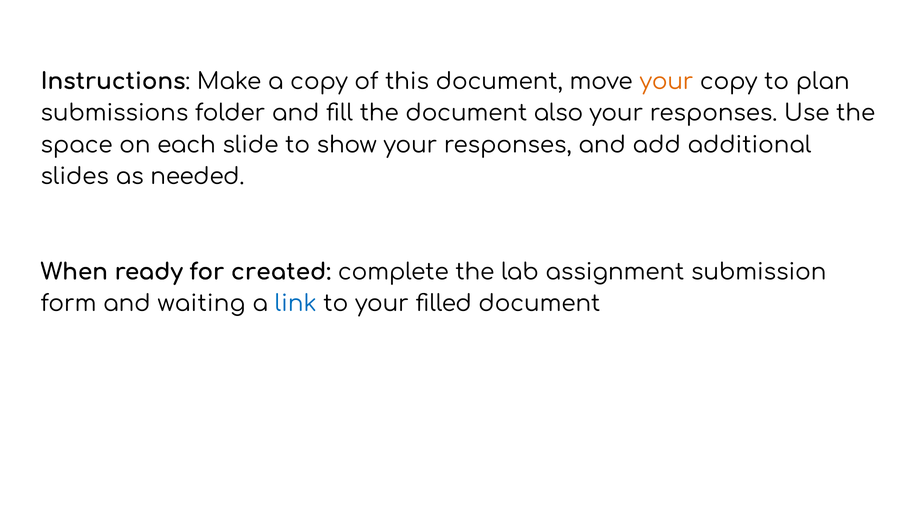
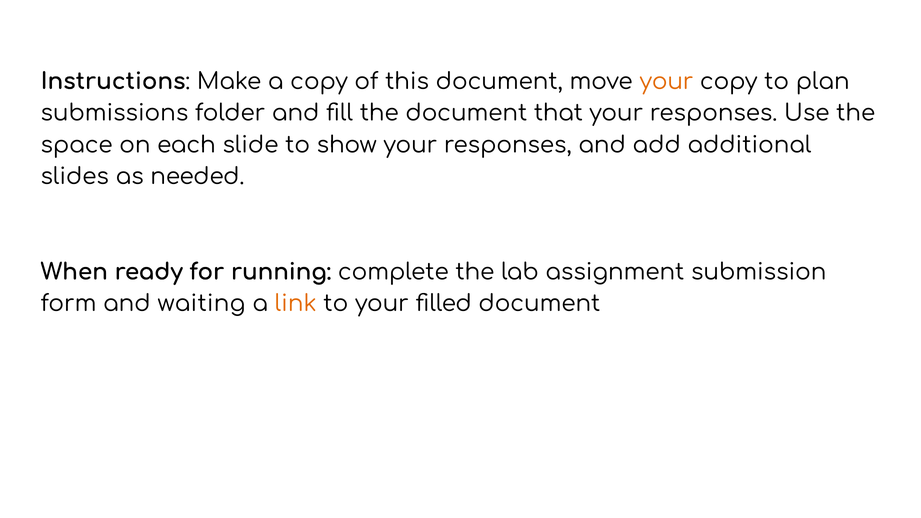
also: also -> that (558, 113)
created: created -> running (281, 272)
link colour: blue -> orange (296, 304)
